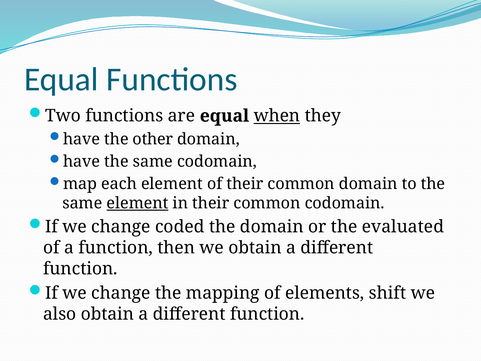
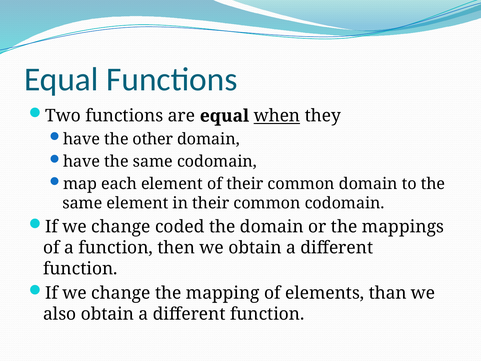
element underline: present -> none (137, 203)
evaluated: evaluated -> mappings (403, 227)
shift: shift -> than (388, 293)
